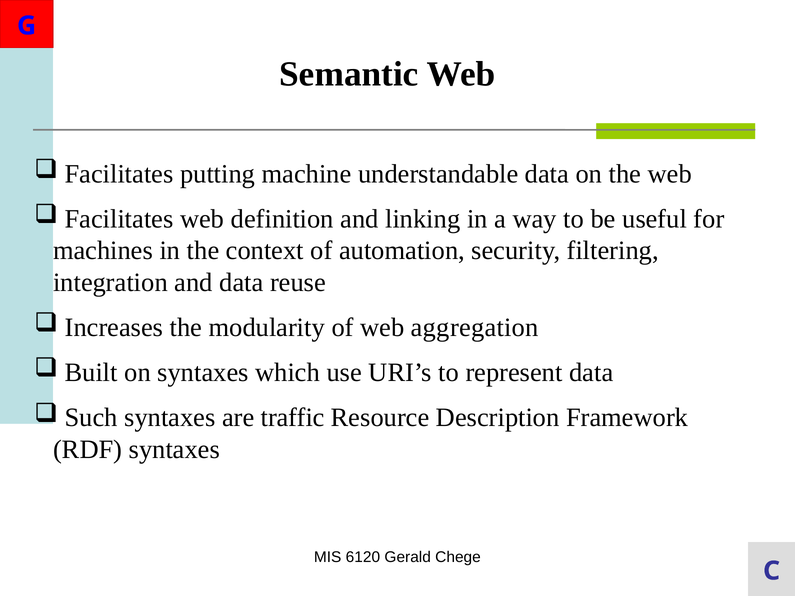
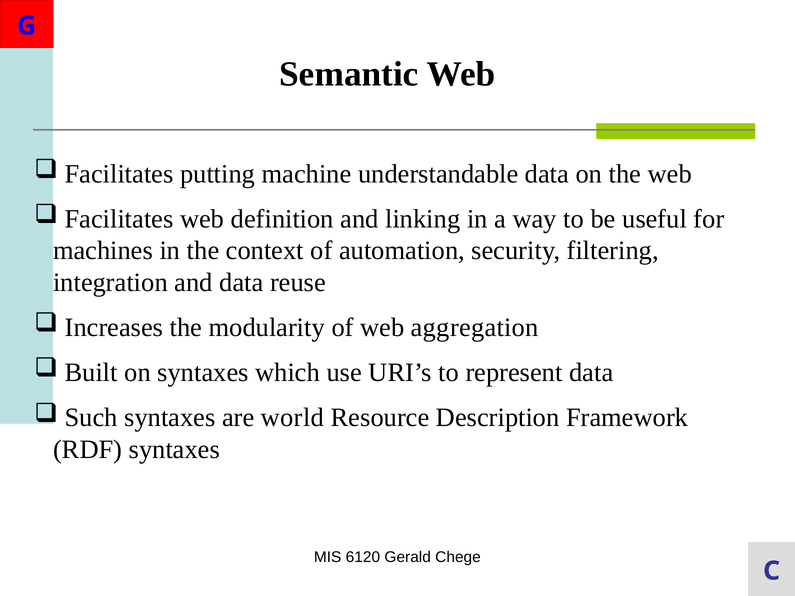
traffic: traffic -> world (292, 418)
